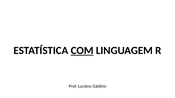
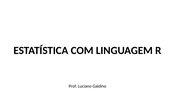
COM underline: present -> none (82, 51)
